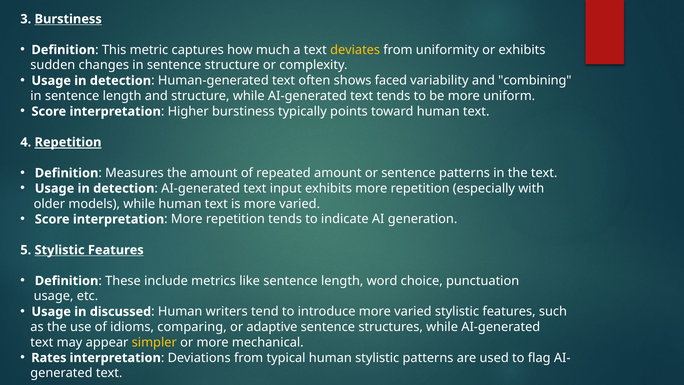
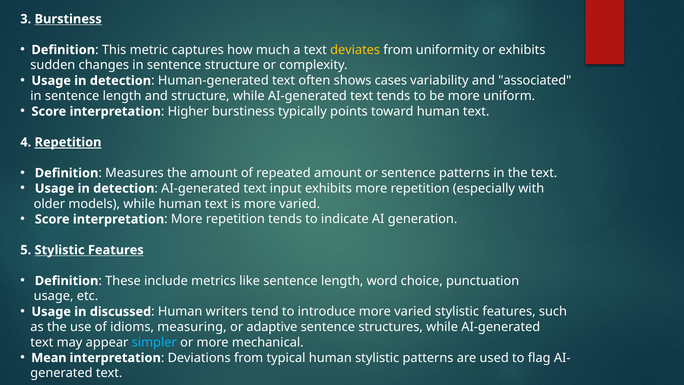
faced: faced -> cases (391, 81)
combining: combining -> associated (535, 81)
comparing: comparing -> measuring (192, 327)
simpler colour: yellow -> light blue (154, 342)
Rates: Rates -> Mean (49, 358)
